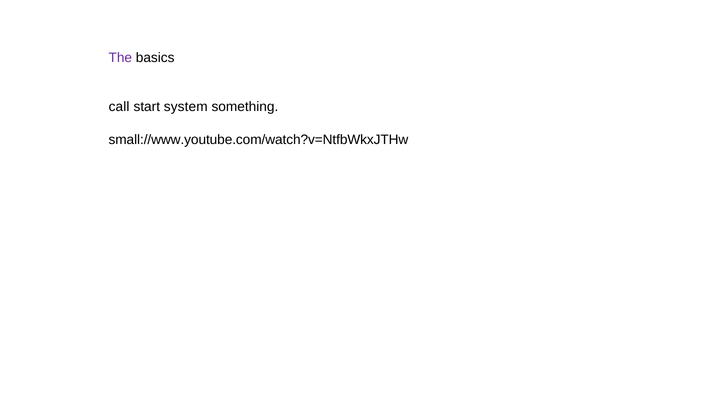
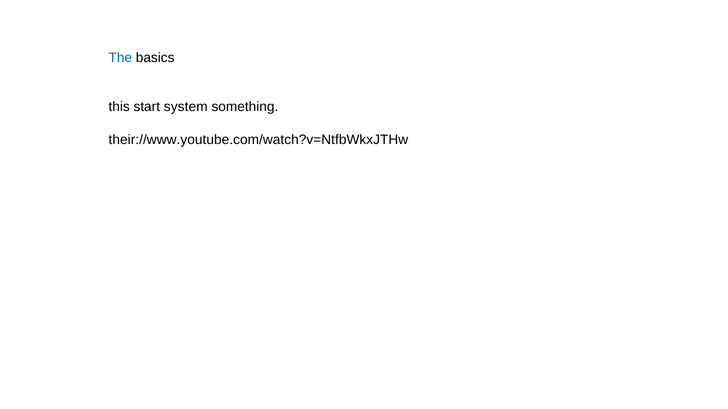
The colour: purple -> blue (120, 58)
call: call -> this (119, 107)
small://www.youtube.com/watch?v=NtfbWkxJTHw: small://www.youtube.com/watch?v=NtfbWkxJTHw -> their://www.youtube.com/watch?v=NtfbWkxJTHw (258, 140)
